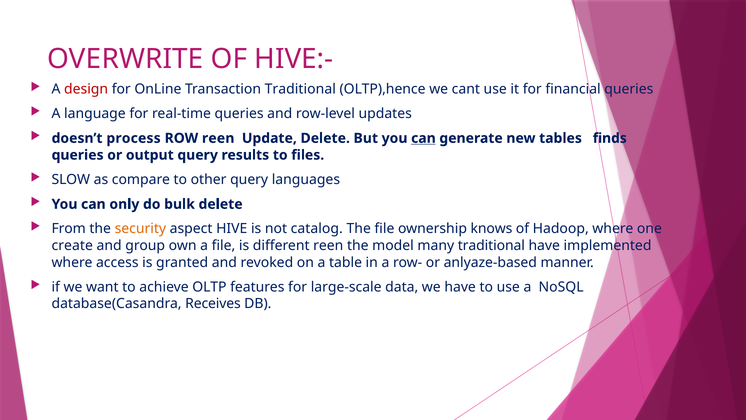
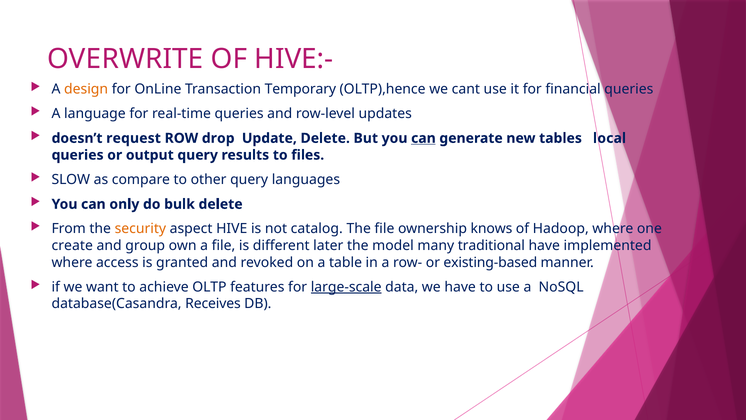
design colour: red -> orange (86, 89)
Transaction Traditional: Traditional -> Temporary (300, 89)
process: process -> request (134, 138)
ROW reen: reen -> drop (218, 138)
finds: finds -> local (610, 138)
different reen: reen -> later (328, 245)
anlyaze-based: anlyaze-based -> existing-based (490, 262)
large-scale underline: none -> present (346, 287)
